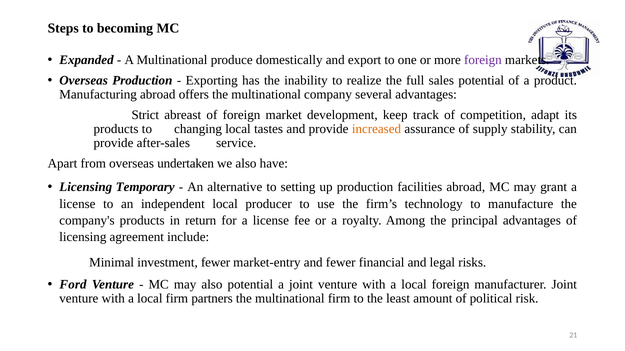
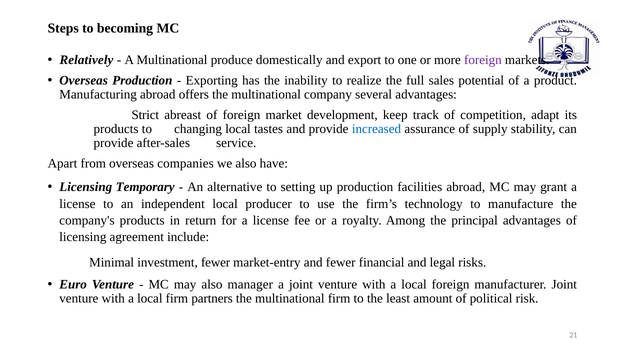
Expanded: Expanded -> Relatively (86, 60)
increased colour: orange -> blue (376, 129)
undertaken: undertaken -> companies (186, 164)
Ford: Ford -> Euro (73, 285)
also potential: potential -> manager (250, 285)
